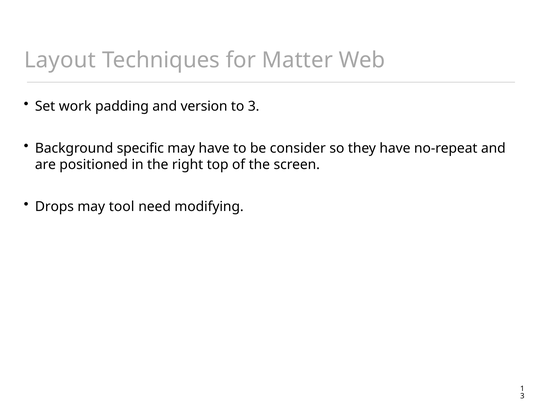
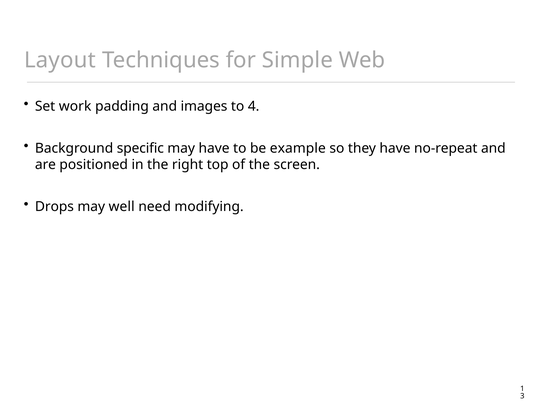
Matter: Matter -> Simple (297, 60)
version: version -> images (204, 106)
to 3: 3 -> 4 (254, 106)
consider: consider -> example (298, 148)
tool: tool -> well (122, 206)
